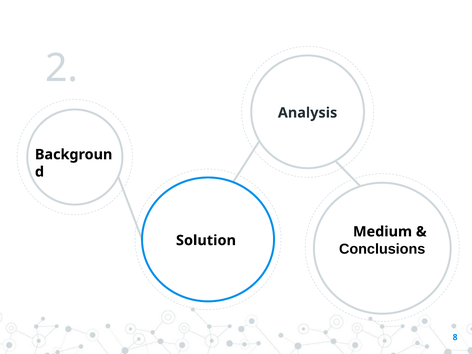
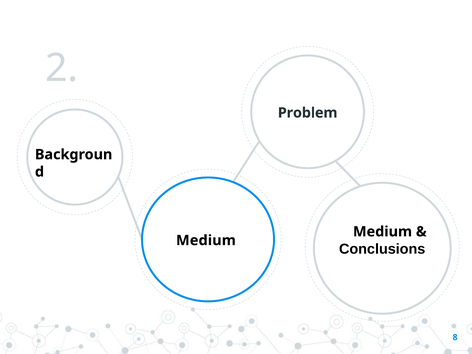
Analysis: Analysis -> Problem (308, 113)
Solution: Solution -> Medium (206, 240)
